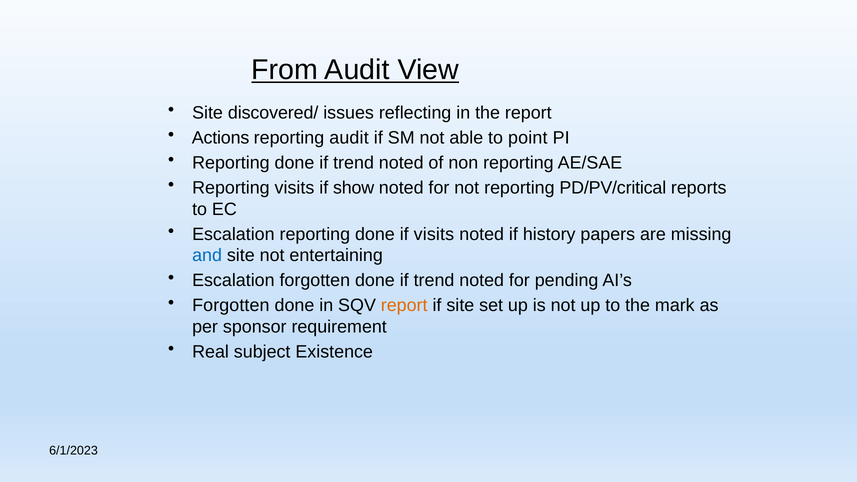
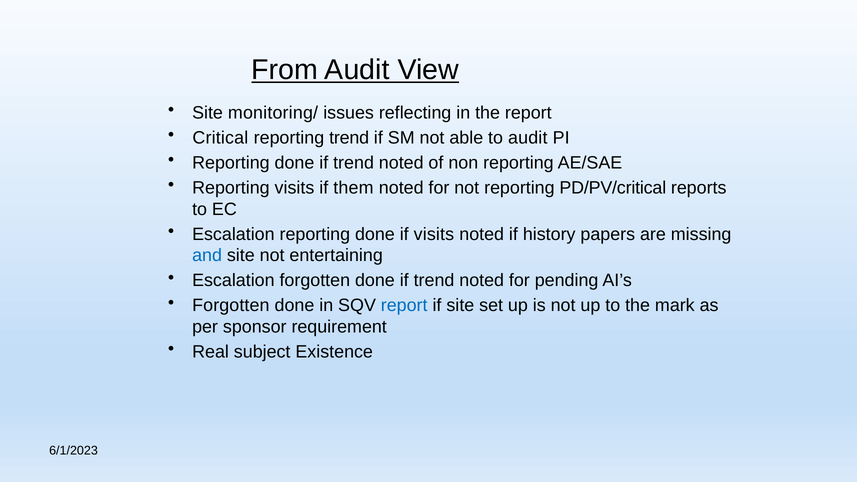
discovered/: discovered/ -> monitoring/ (273, 113)
Actions: Actions -> Critical (220, 138)
reporting audit: audit -> trend (349, 138)
to point: point -> audit (528, 138)
show: show -> them (353, 188)
report colour: orange -> blue (404, 306)
